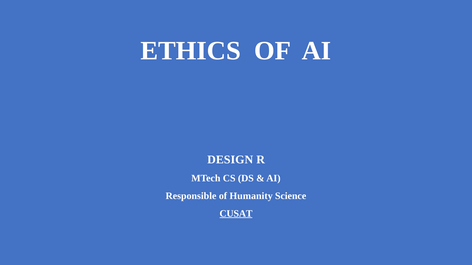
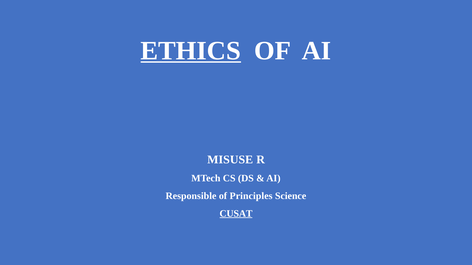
ETHICS underline: none -> present (191, 51)
DESIGN: DESIGN -> MISUSE (230, 160)
Humanity: Humanity -> Principles (251, 196)
